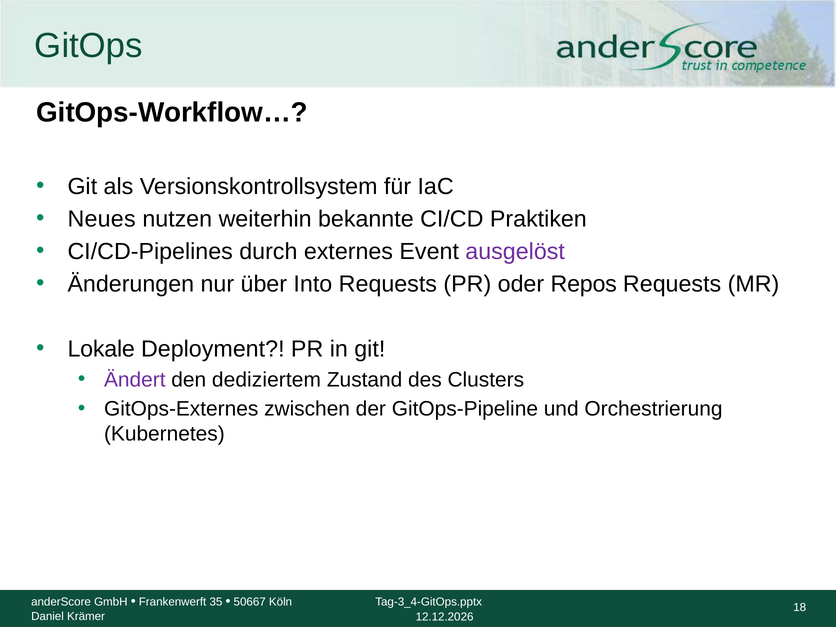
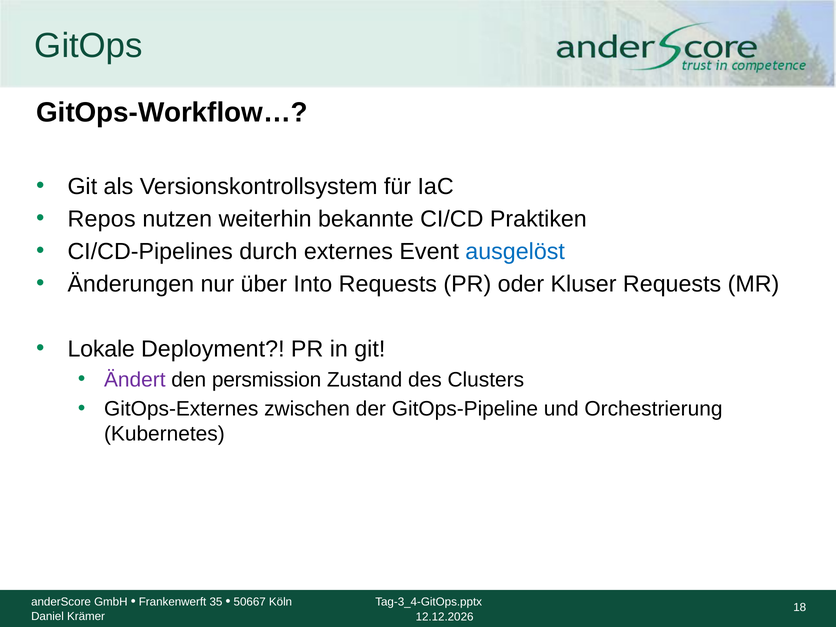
Neues: Neues -> Repos (102, 219)
ausgelöst colour: purple -> blue (515, 252)
Repos: Repos -> Kluser (584, 284)
dediziertem: dediziertem -> persmission (267, 380)
